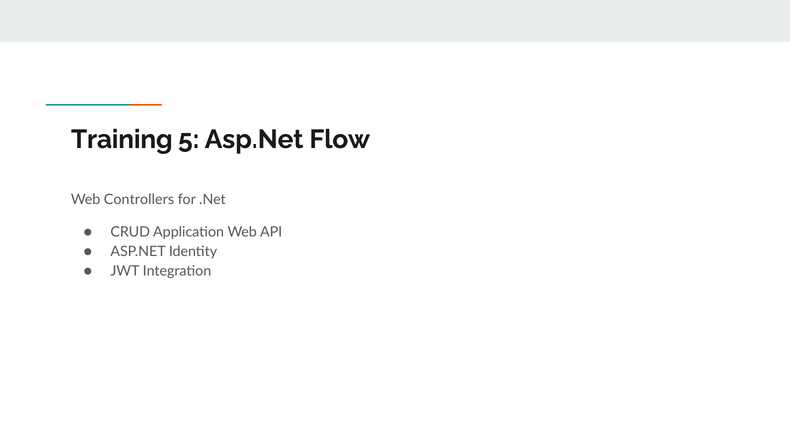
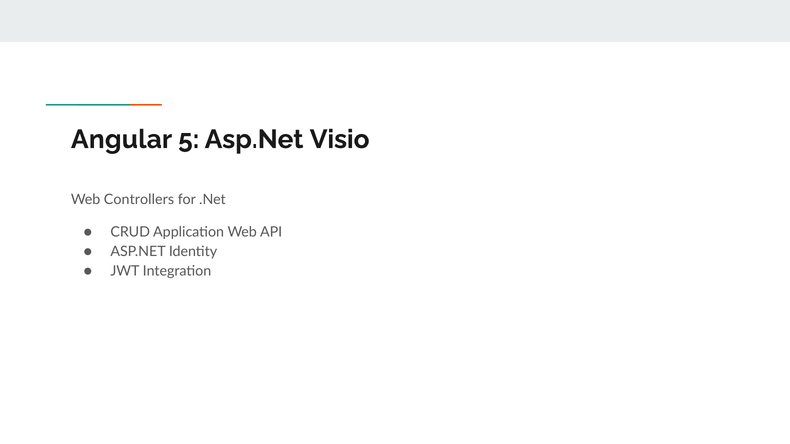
Training: Training -> Angular (122, 139)
Flow: Flow -> Visio (340, 139)
